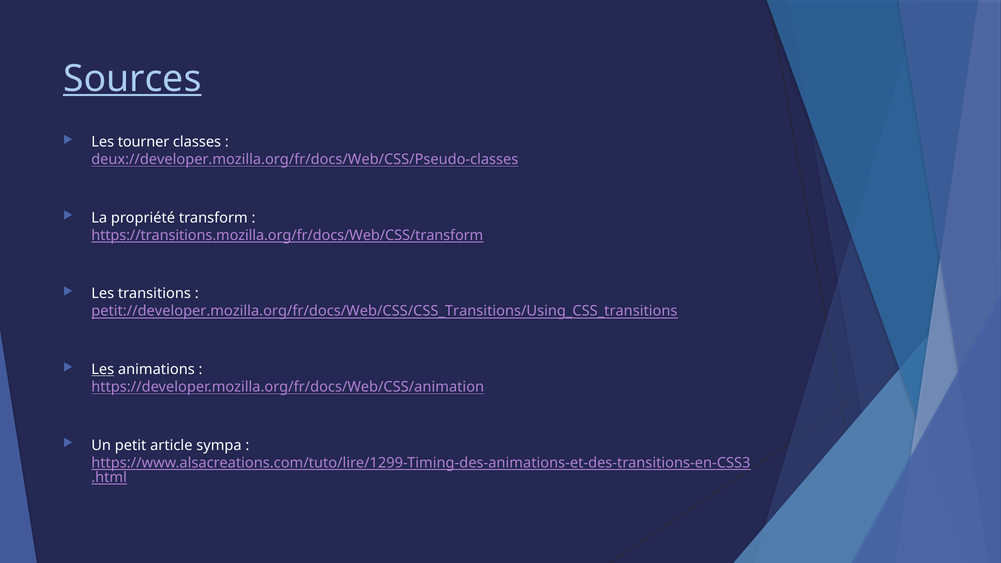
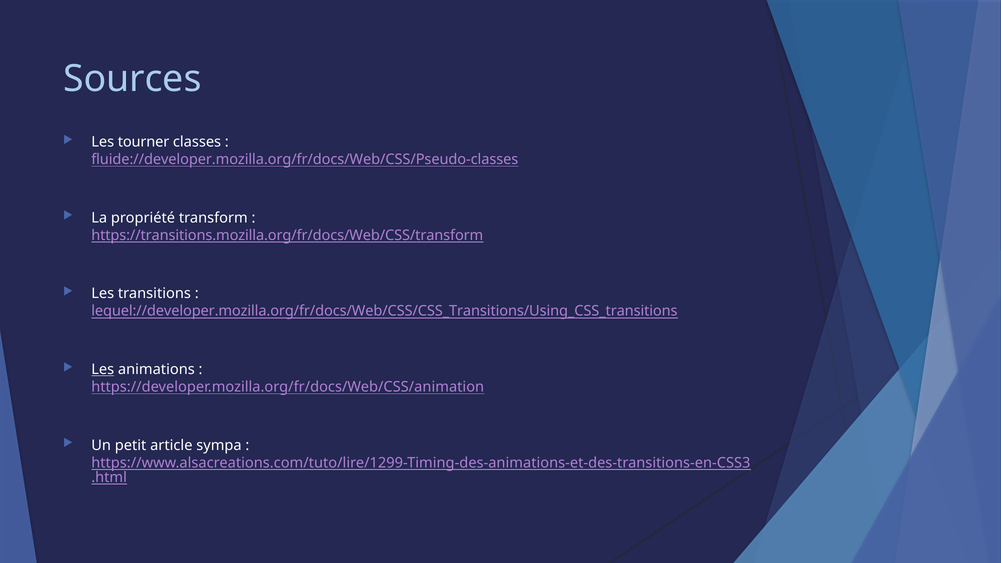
Sources underline: present -> none (132, 79)
deux://developer.mozilla.org/fr/docs/Web/CSS/Pseudo-classes: deux://developer.mozilla.org/fr/docs/Web/CSS/Pseudo-classes -> fluide://developer.mozilla.org/fr/docs/Web/CSS/Pseudo-classes (305, 160)
petit://developer.mozilla.org/fr/docs/Web/CSS/CSS_Transitions/Using_CSS_transitions: petit://developer.mozilla.org/fr/docs/Web/CSS/CSS_Transitions/Using_CSS_transitions -> lequel://developer.mozilla.org/fr/docs/Web/CSS/CSS_Transitions/Using_CSS_transitions (384, 311)
